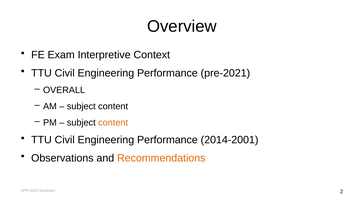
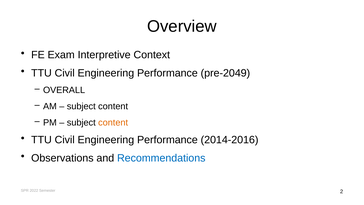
pre-2021: pre-2021 -> pre-2049 (225, 73)
2014-2001: 2014-2001 -> 2014-2016 (230, 140)
Recommendations colour: orange -> blue (161, 158)
